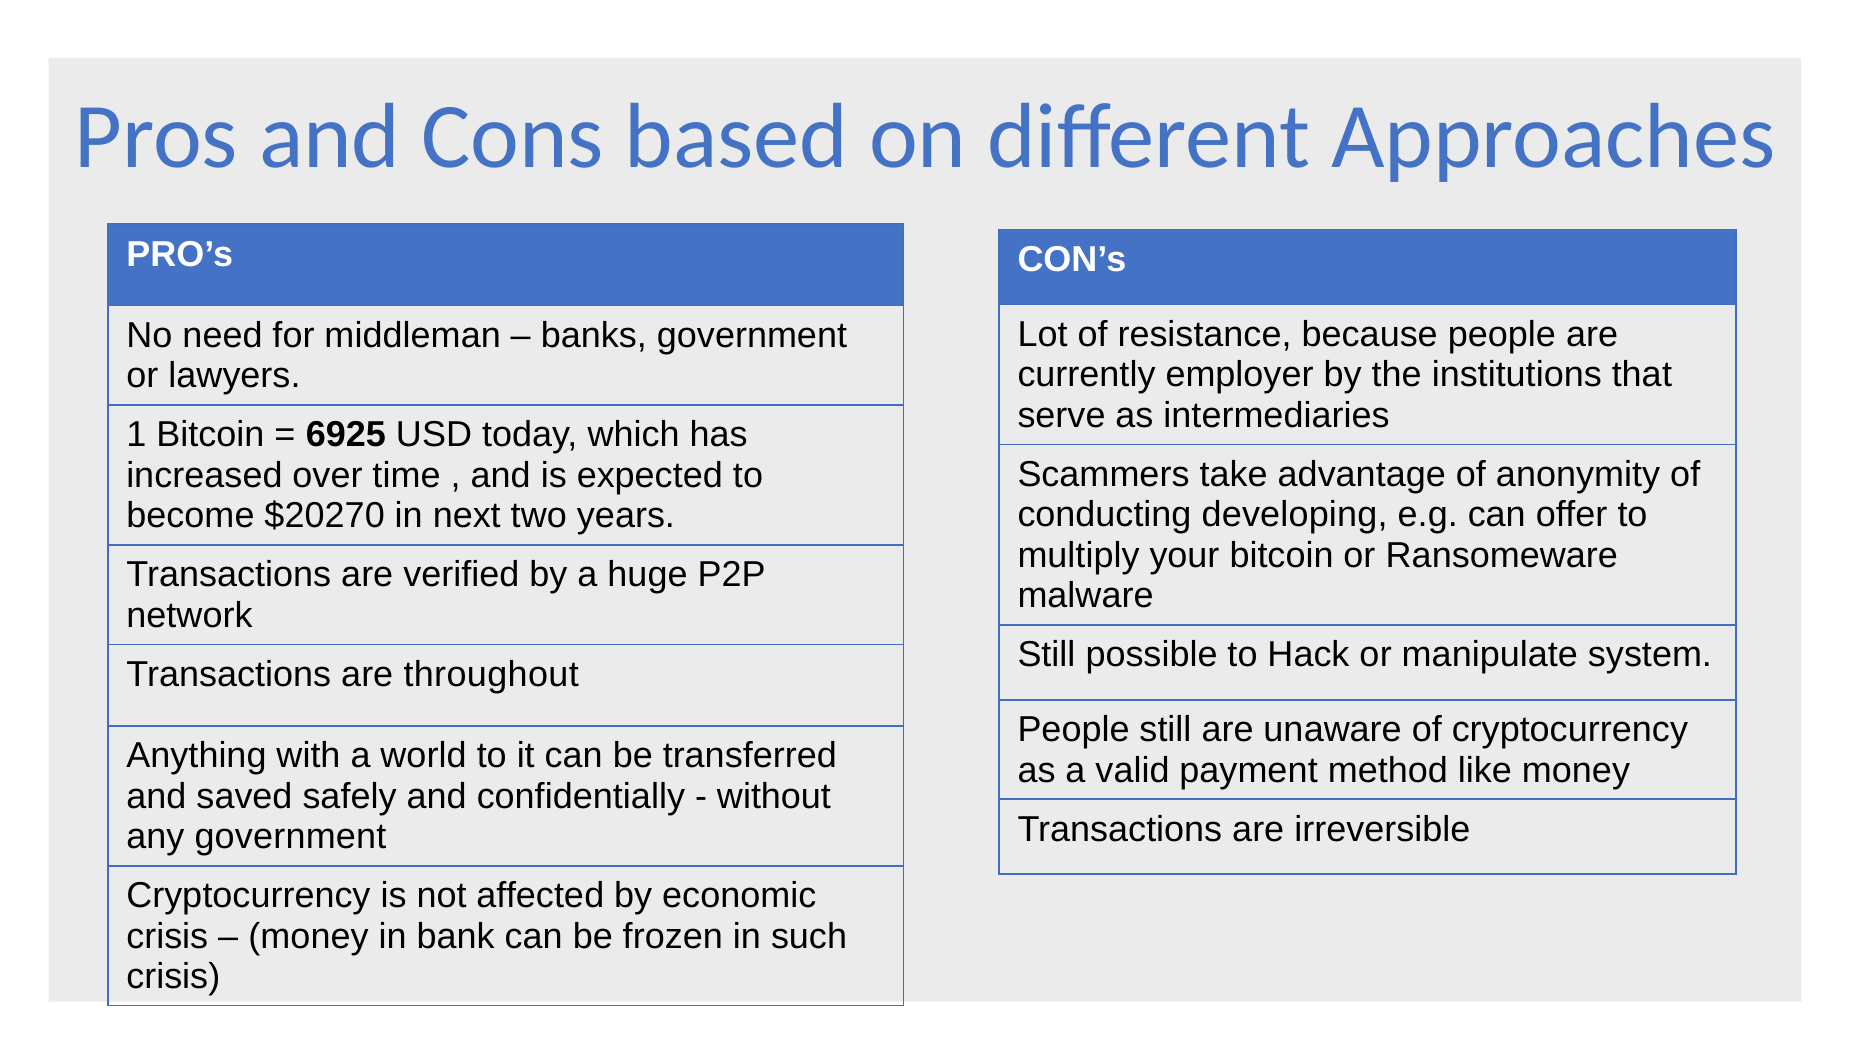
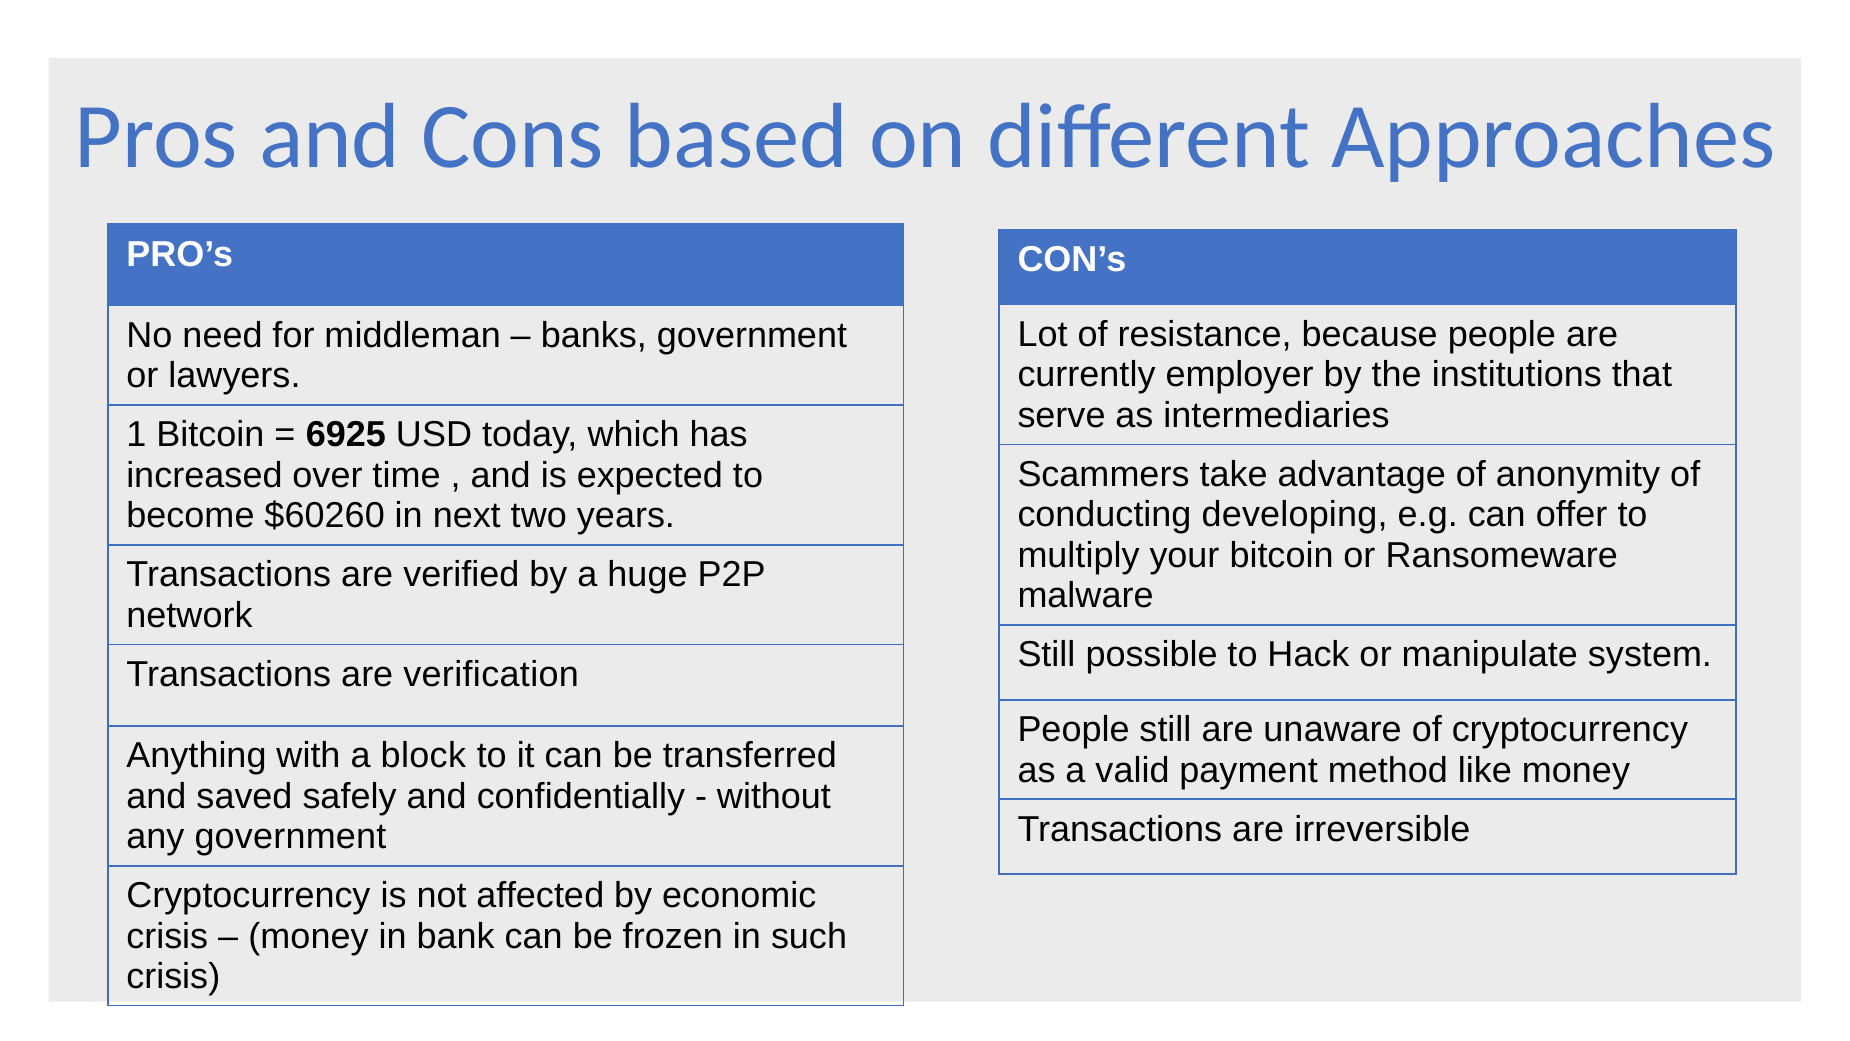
$20270: $20270 -> $60260 (325, 516)
throughout: throughout -> verification (491, 674)
world: world -> block (423, 756)
